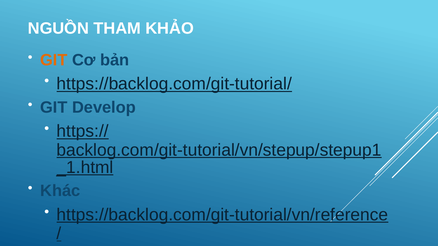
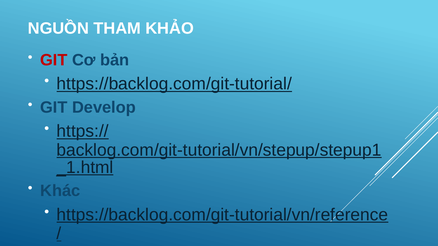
GIT colour: orange -> red (54, 60)
